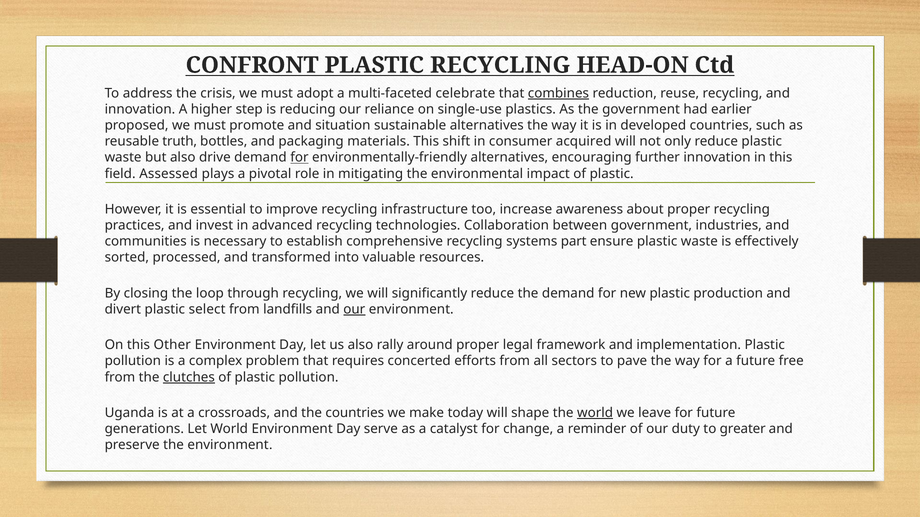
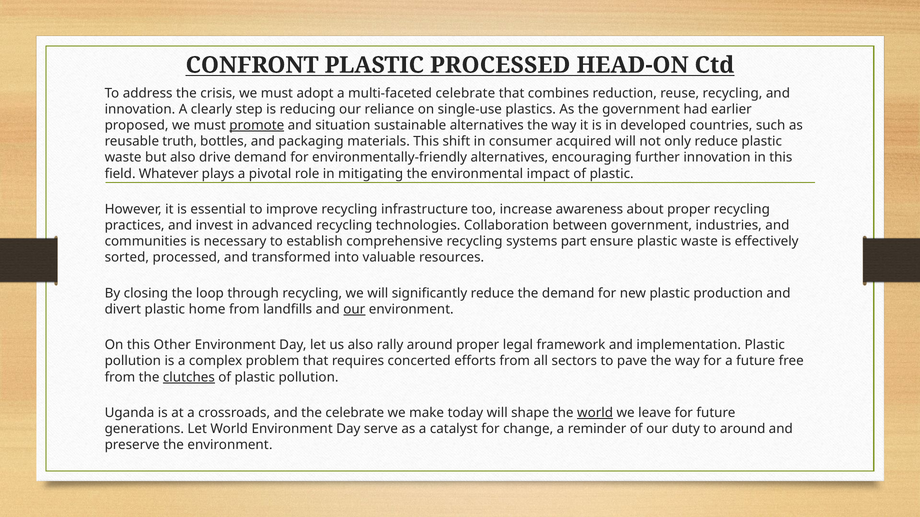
PLASTIC RECYCLING: RECYCLING -> PROCESSED (500, 65)
combines underline: present -> none (558, 93)
higher: higher -> clearly (211, 109)
promote underline: none -> present (257, 125)
for underline: present -> none (299, 158)
Assessed: Assessed -> Whatever (169, 174)
select: select -> home (207, 310)
the countries: countries -> celebrate (355, 413)
to greater: greater -> around (743, 429)
